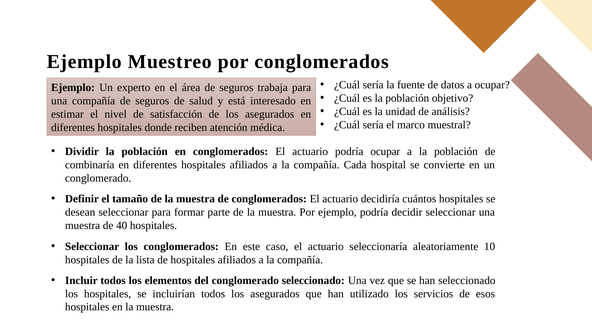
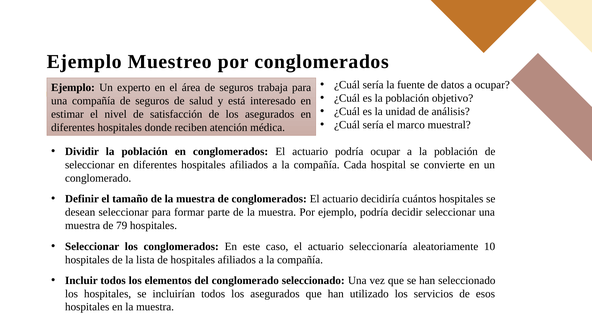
combinaría: combinaría -> seleccionar (90, 165)
40: 40 -> 79 (122, 226)
